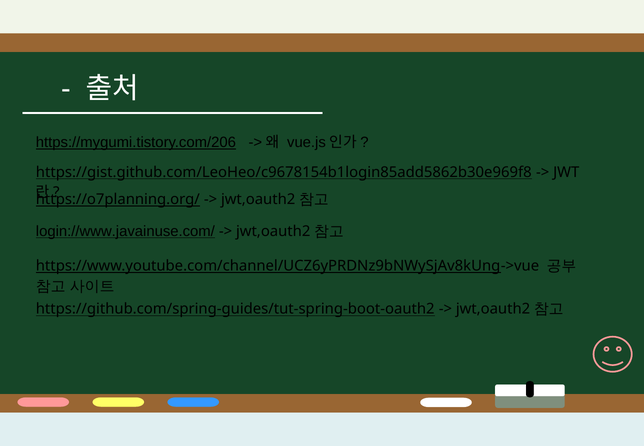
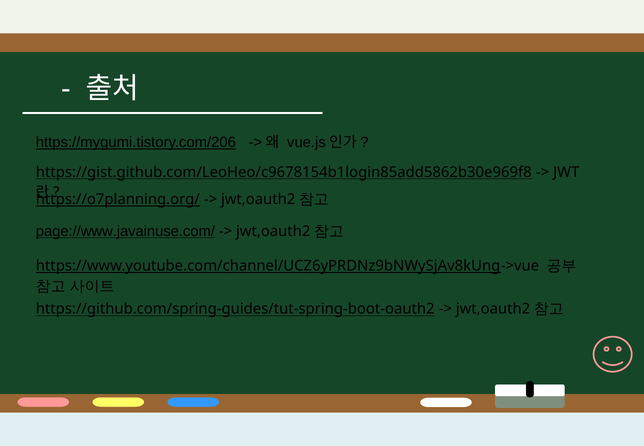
login://www.javainuse.com/: login://www.javainuse.com/ -> page://www.javainuse.com/ (125, 231)
